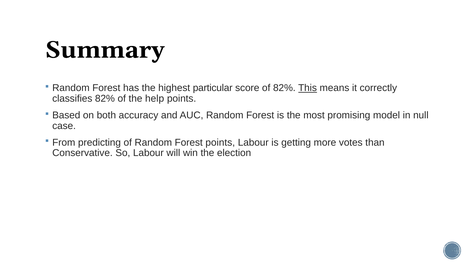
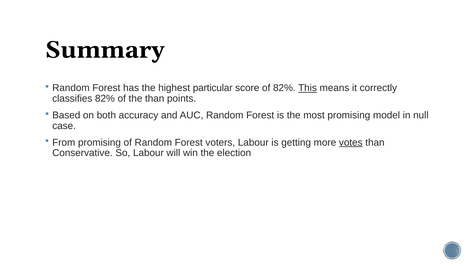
the help: help -> than (155, 99)
From predicting: predicting -> promising (99, 143)
Forest points: points -> voters (220, 143)
votes underline: none -> present (351, 143)
